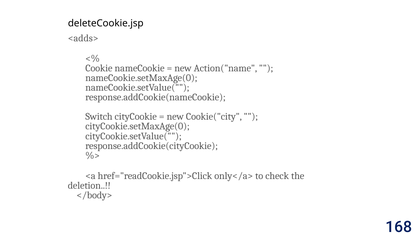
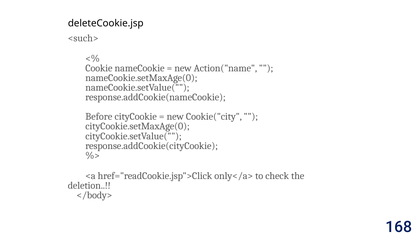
<adds>: <adds> -> <such> (83, 38)
Switch: Switch -> Before (99, 117)
